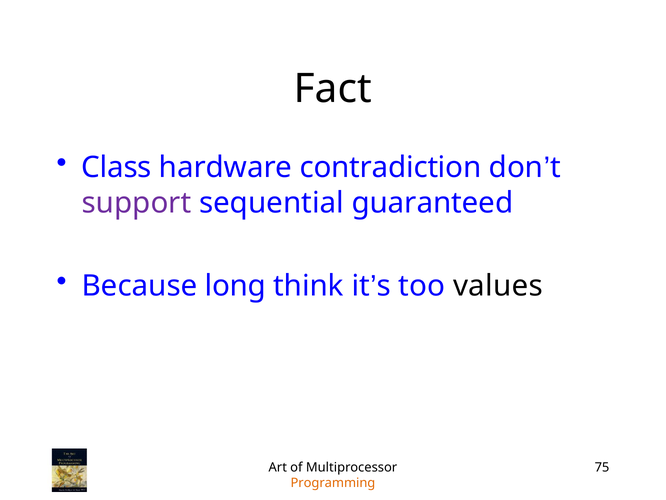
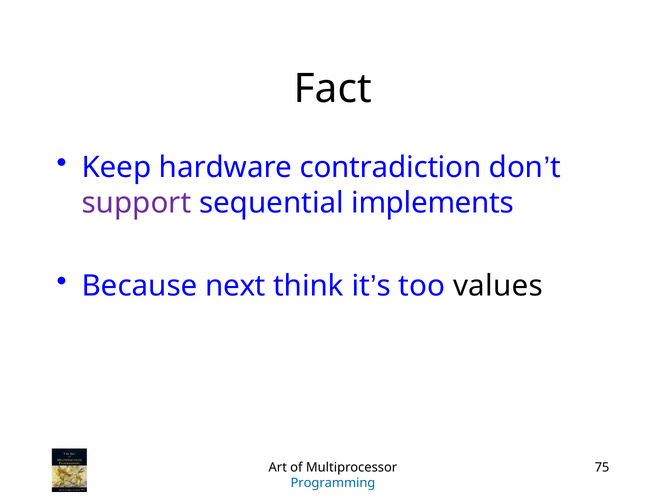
Class: Class -> Keep (116, 167)
guaranteed: guaranteed -> implements (433, 203)
long: long -> next (235, 286)
Programming colour: orange -> blue (333, 483)
